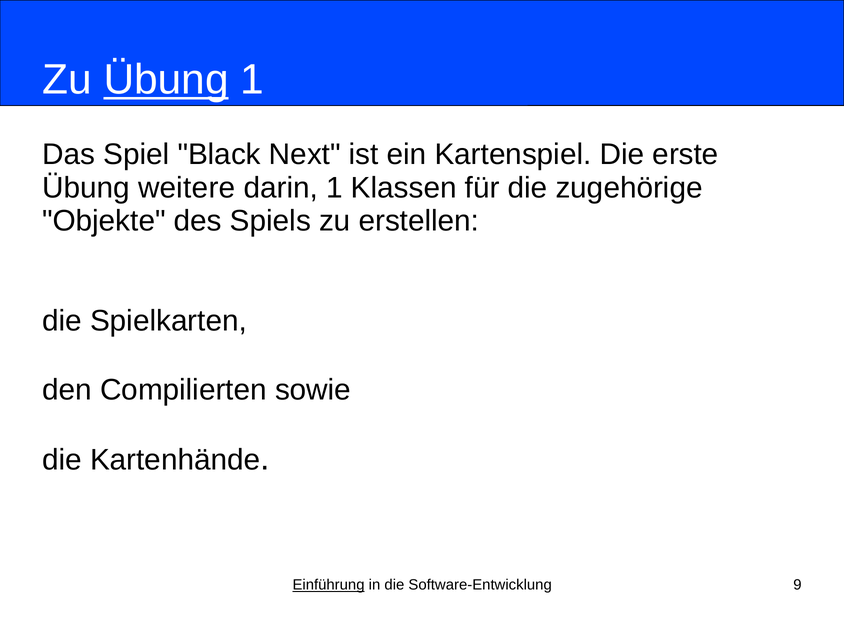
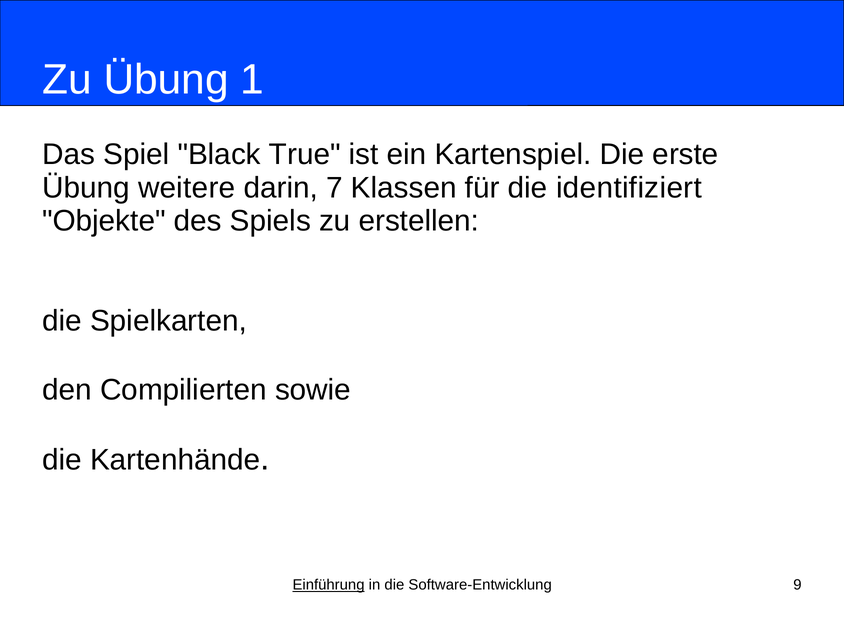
Übung underline: present -> none (166, 80)
Next: Next -> True (305, 154)
darin 1: 1 -> 7 (334, 188)
zugehörige: zugehörige -> identifiziert (629, 188)
